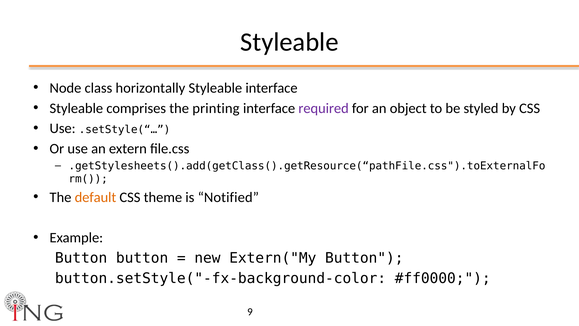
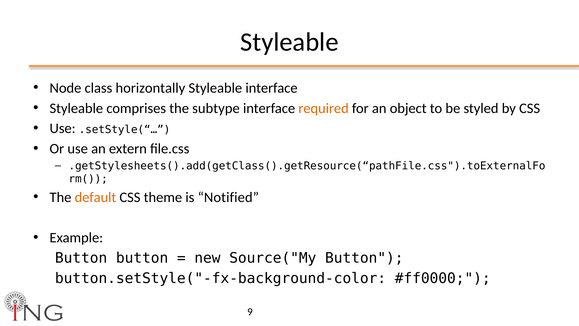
printing: printing -> subtype (216, 108)
required colour: purple -> orange (324, 108)
Extern("My: Extern("My -> Source("My (273, 258)
